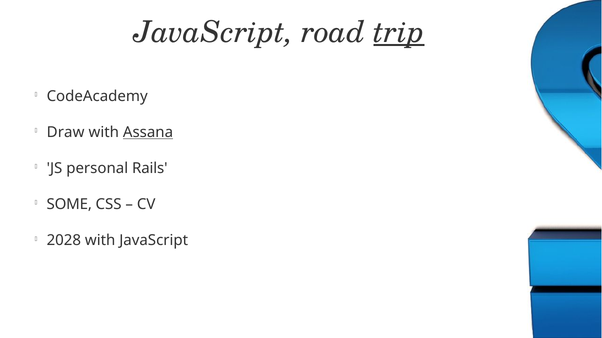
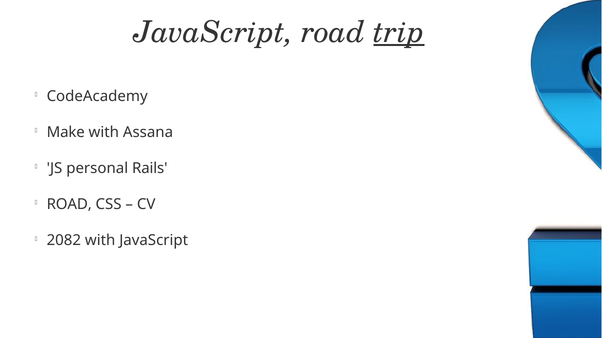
Draw: Draw -> Make (66, 132)
Assana underline: present -> none (148, 132)
SOME: SOME -> ROAD (69, 205)
2028: 2028 -> 2082 (64, 241)
